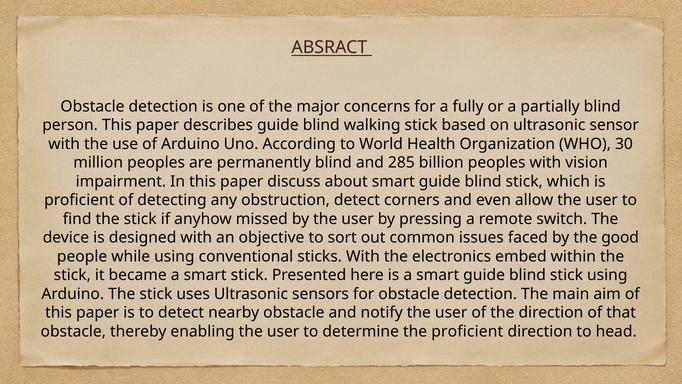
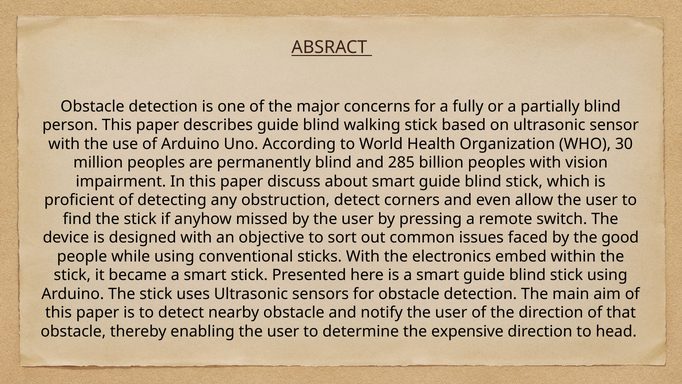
the proficient: proficient -> expensive (467, 331)
